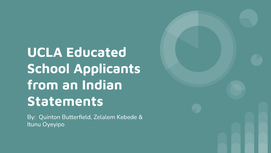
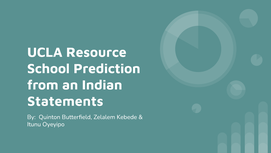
Educated: Educated -> Resource (96, 52)
Applicants: Applicants -> Prediction (107, 68)
